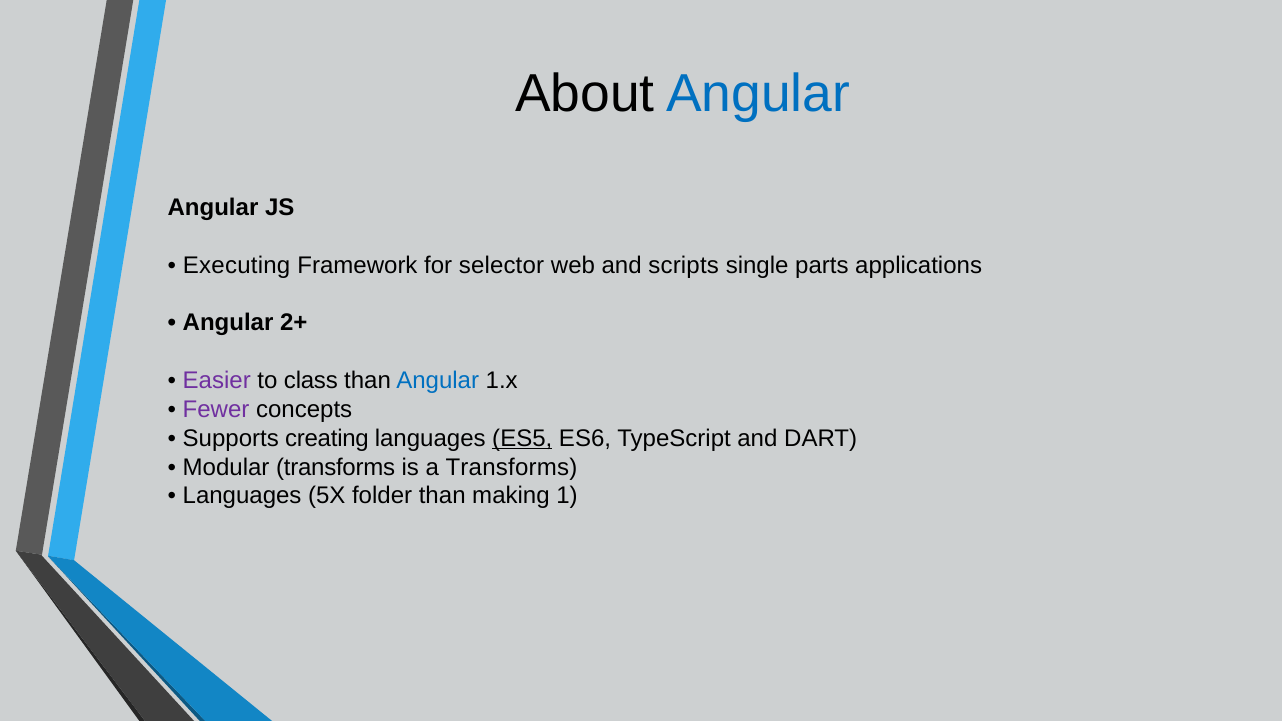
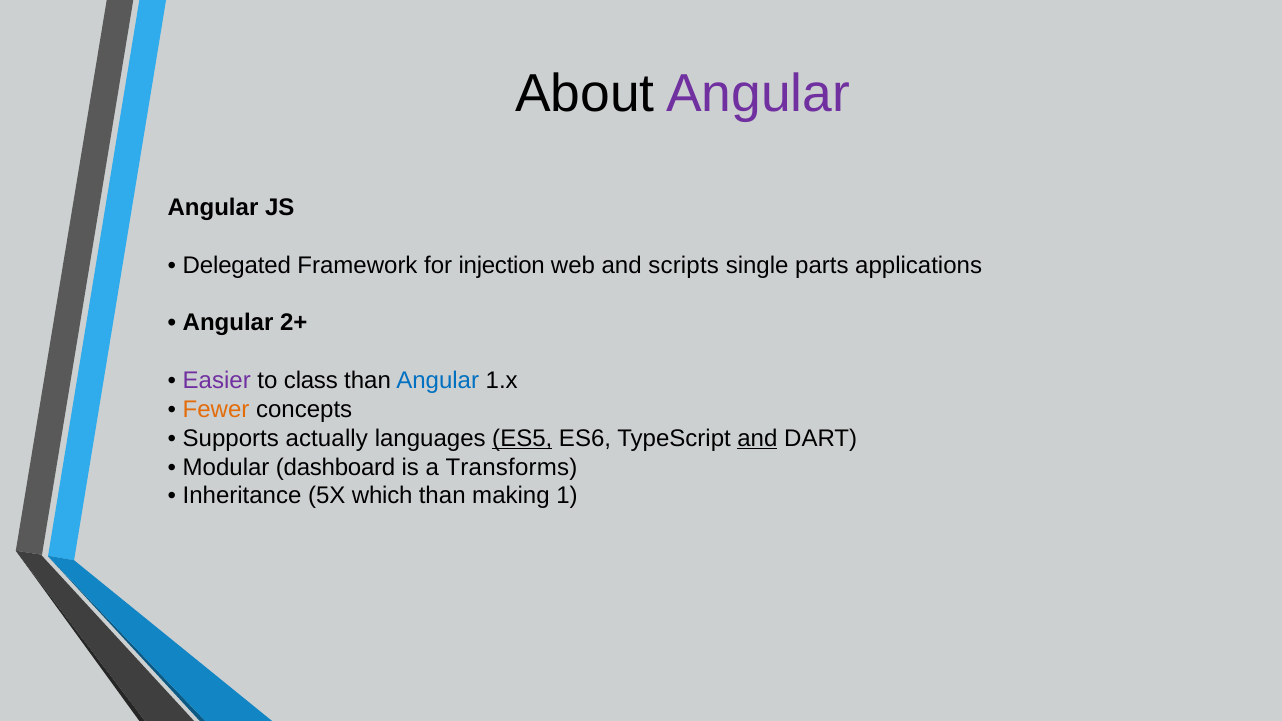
Angular colour: blue -> purple (758, 94)
Executing: Executing -> Delegated (237, 265)
selector: selector -> injection (502, 265)
Fewer colour: purple -> orange (216, 410)
creating: creating -> actually (327, 438)
and underline: none -> present (757, 438)
Modular transforms: transforms -> dashboard (336, 467)
Languages: Languages -> Inheritance (242, 496)
folder: folder -> which (382, 496)
